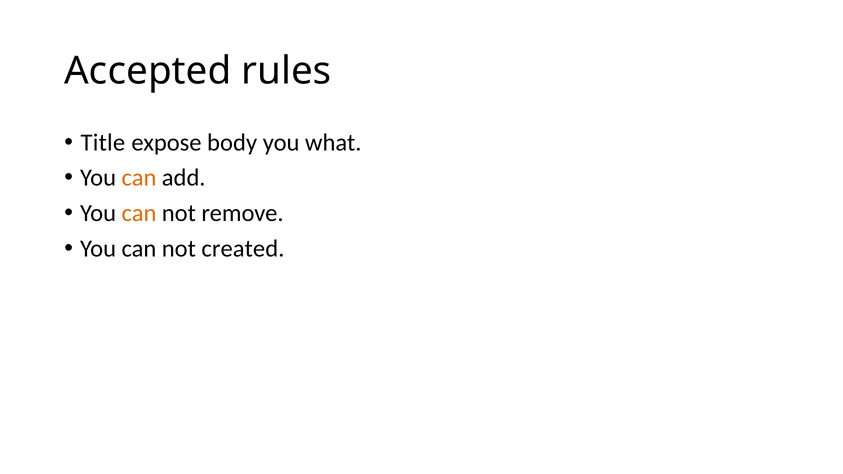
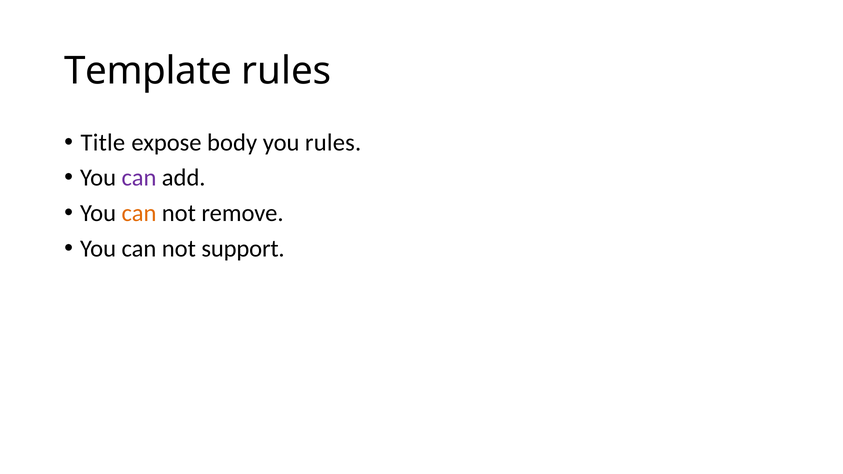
Accepted: Accepted -> Template (148, 71)
you what: what -> rules (333, 143)
can colour: orange -> purple (139, 178)
created: created -> support (243, 249)
